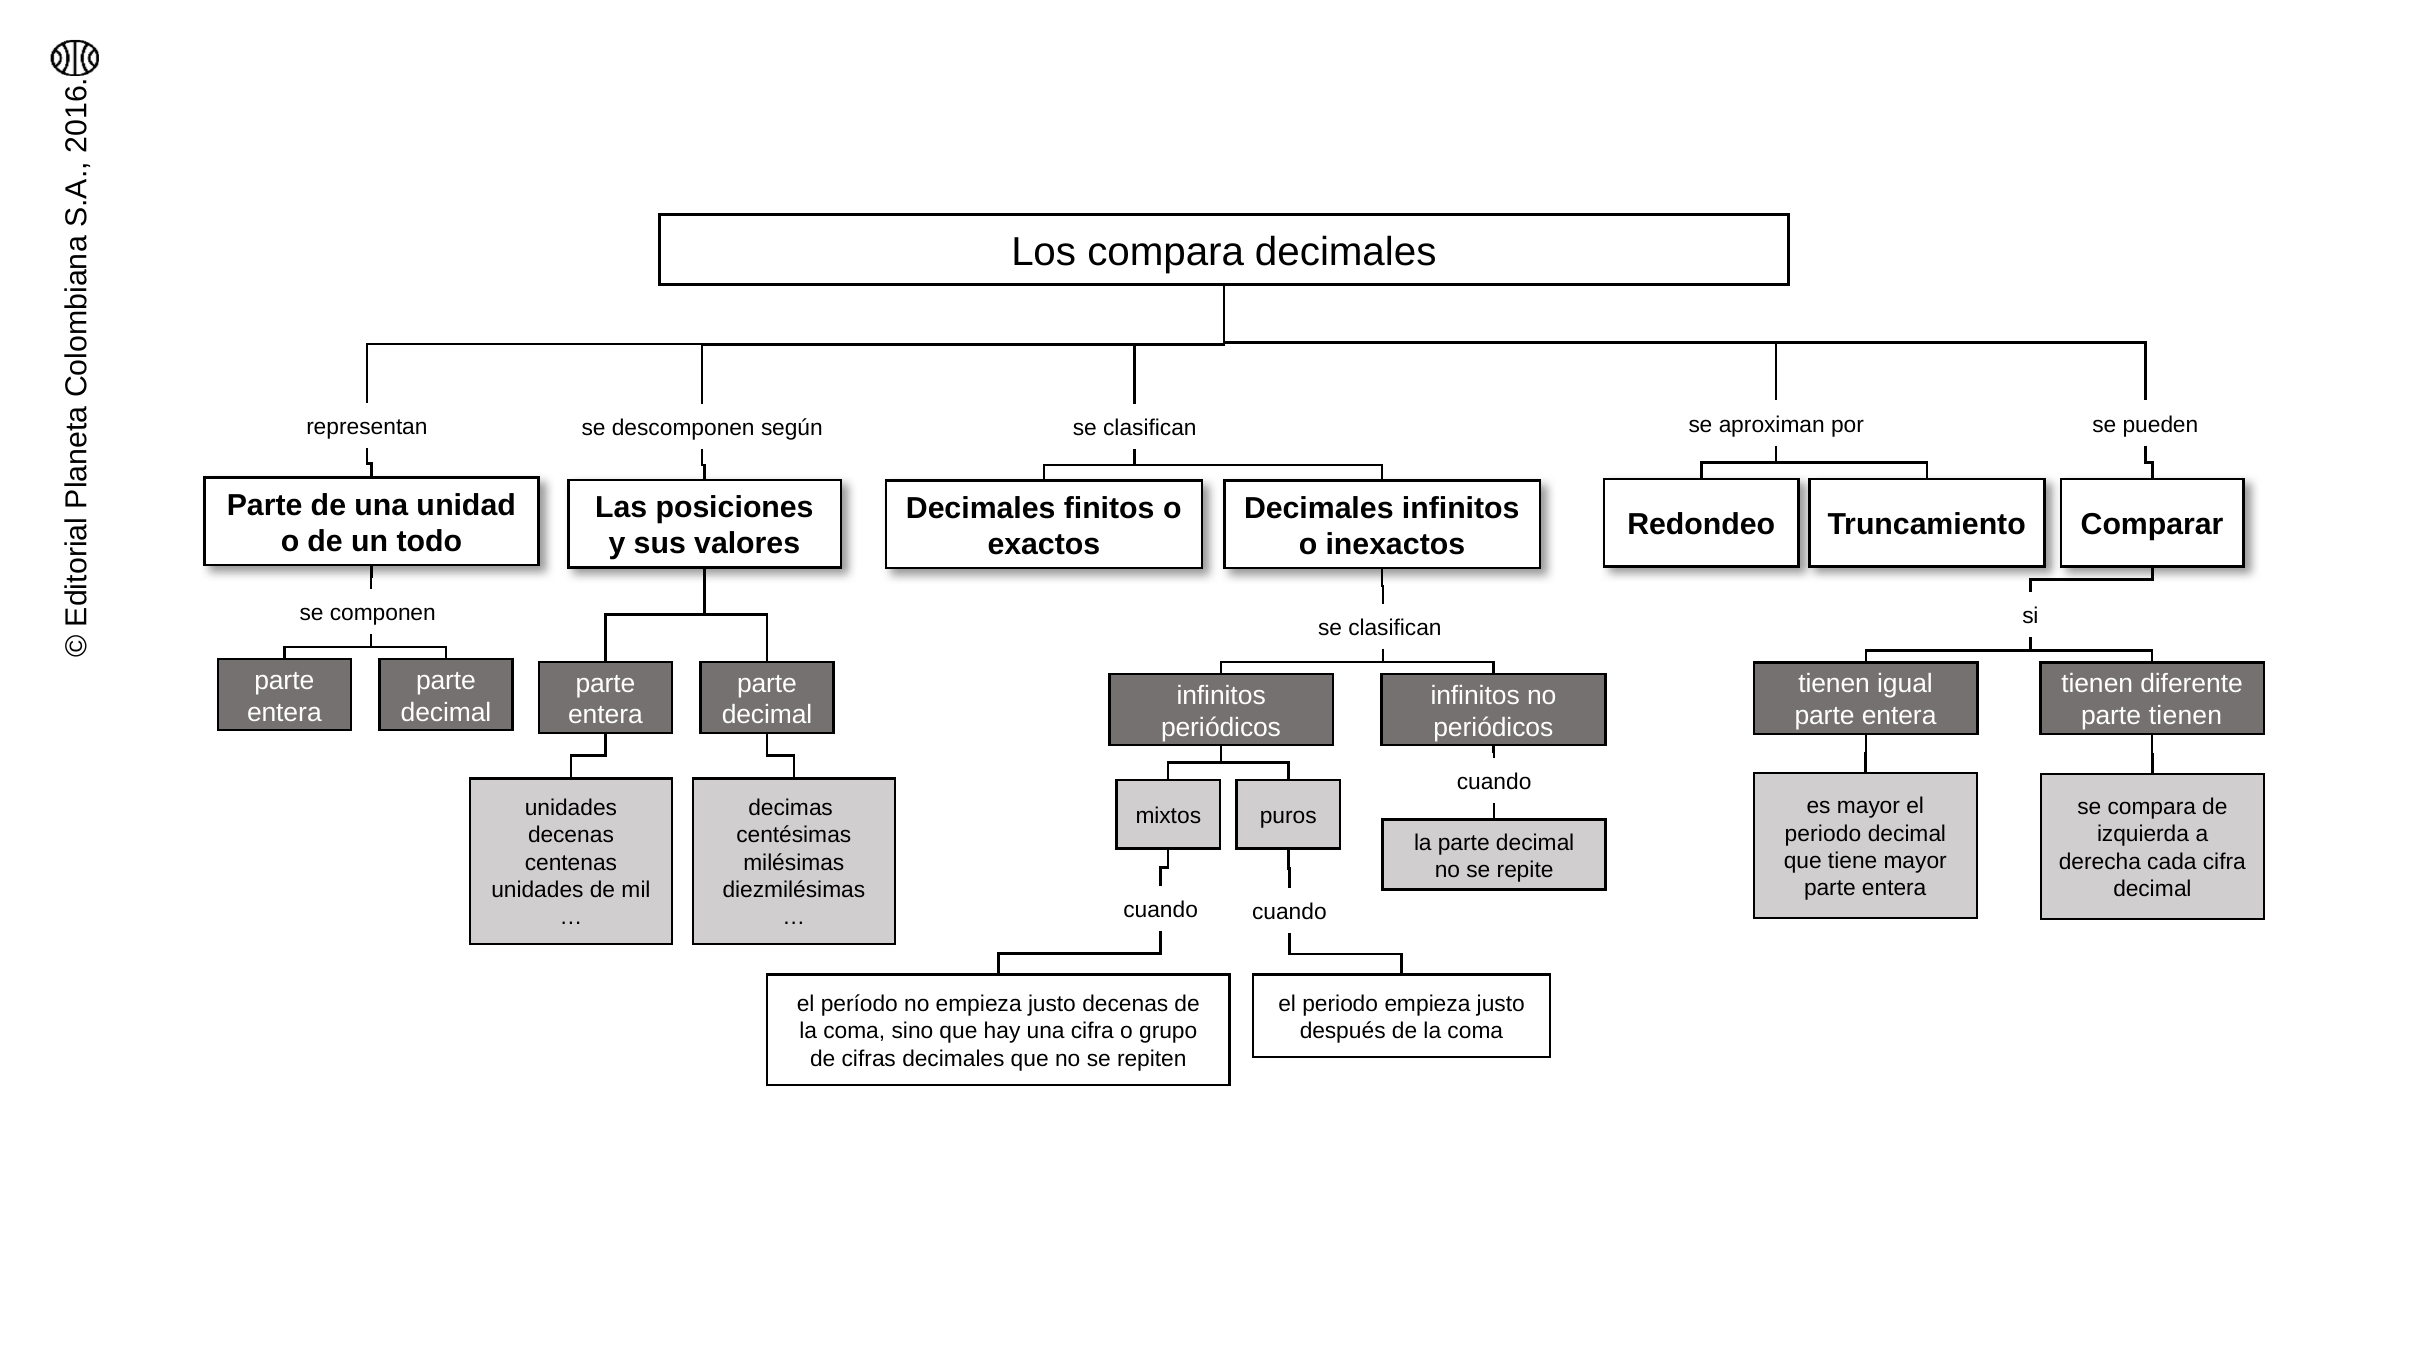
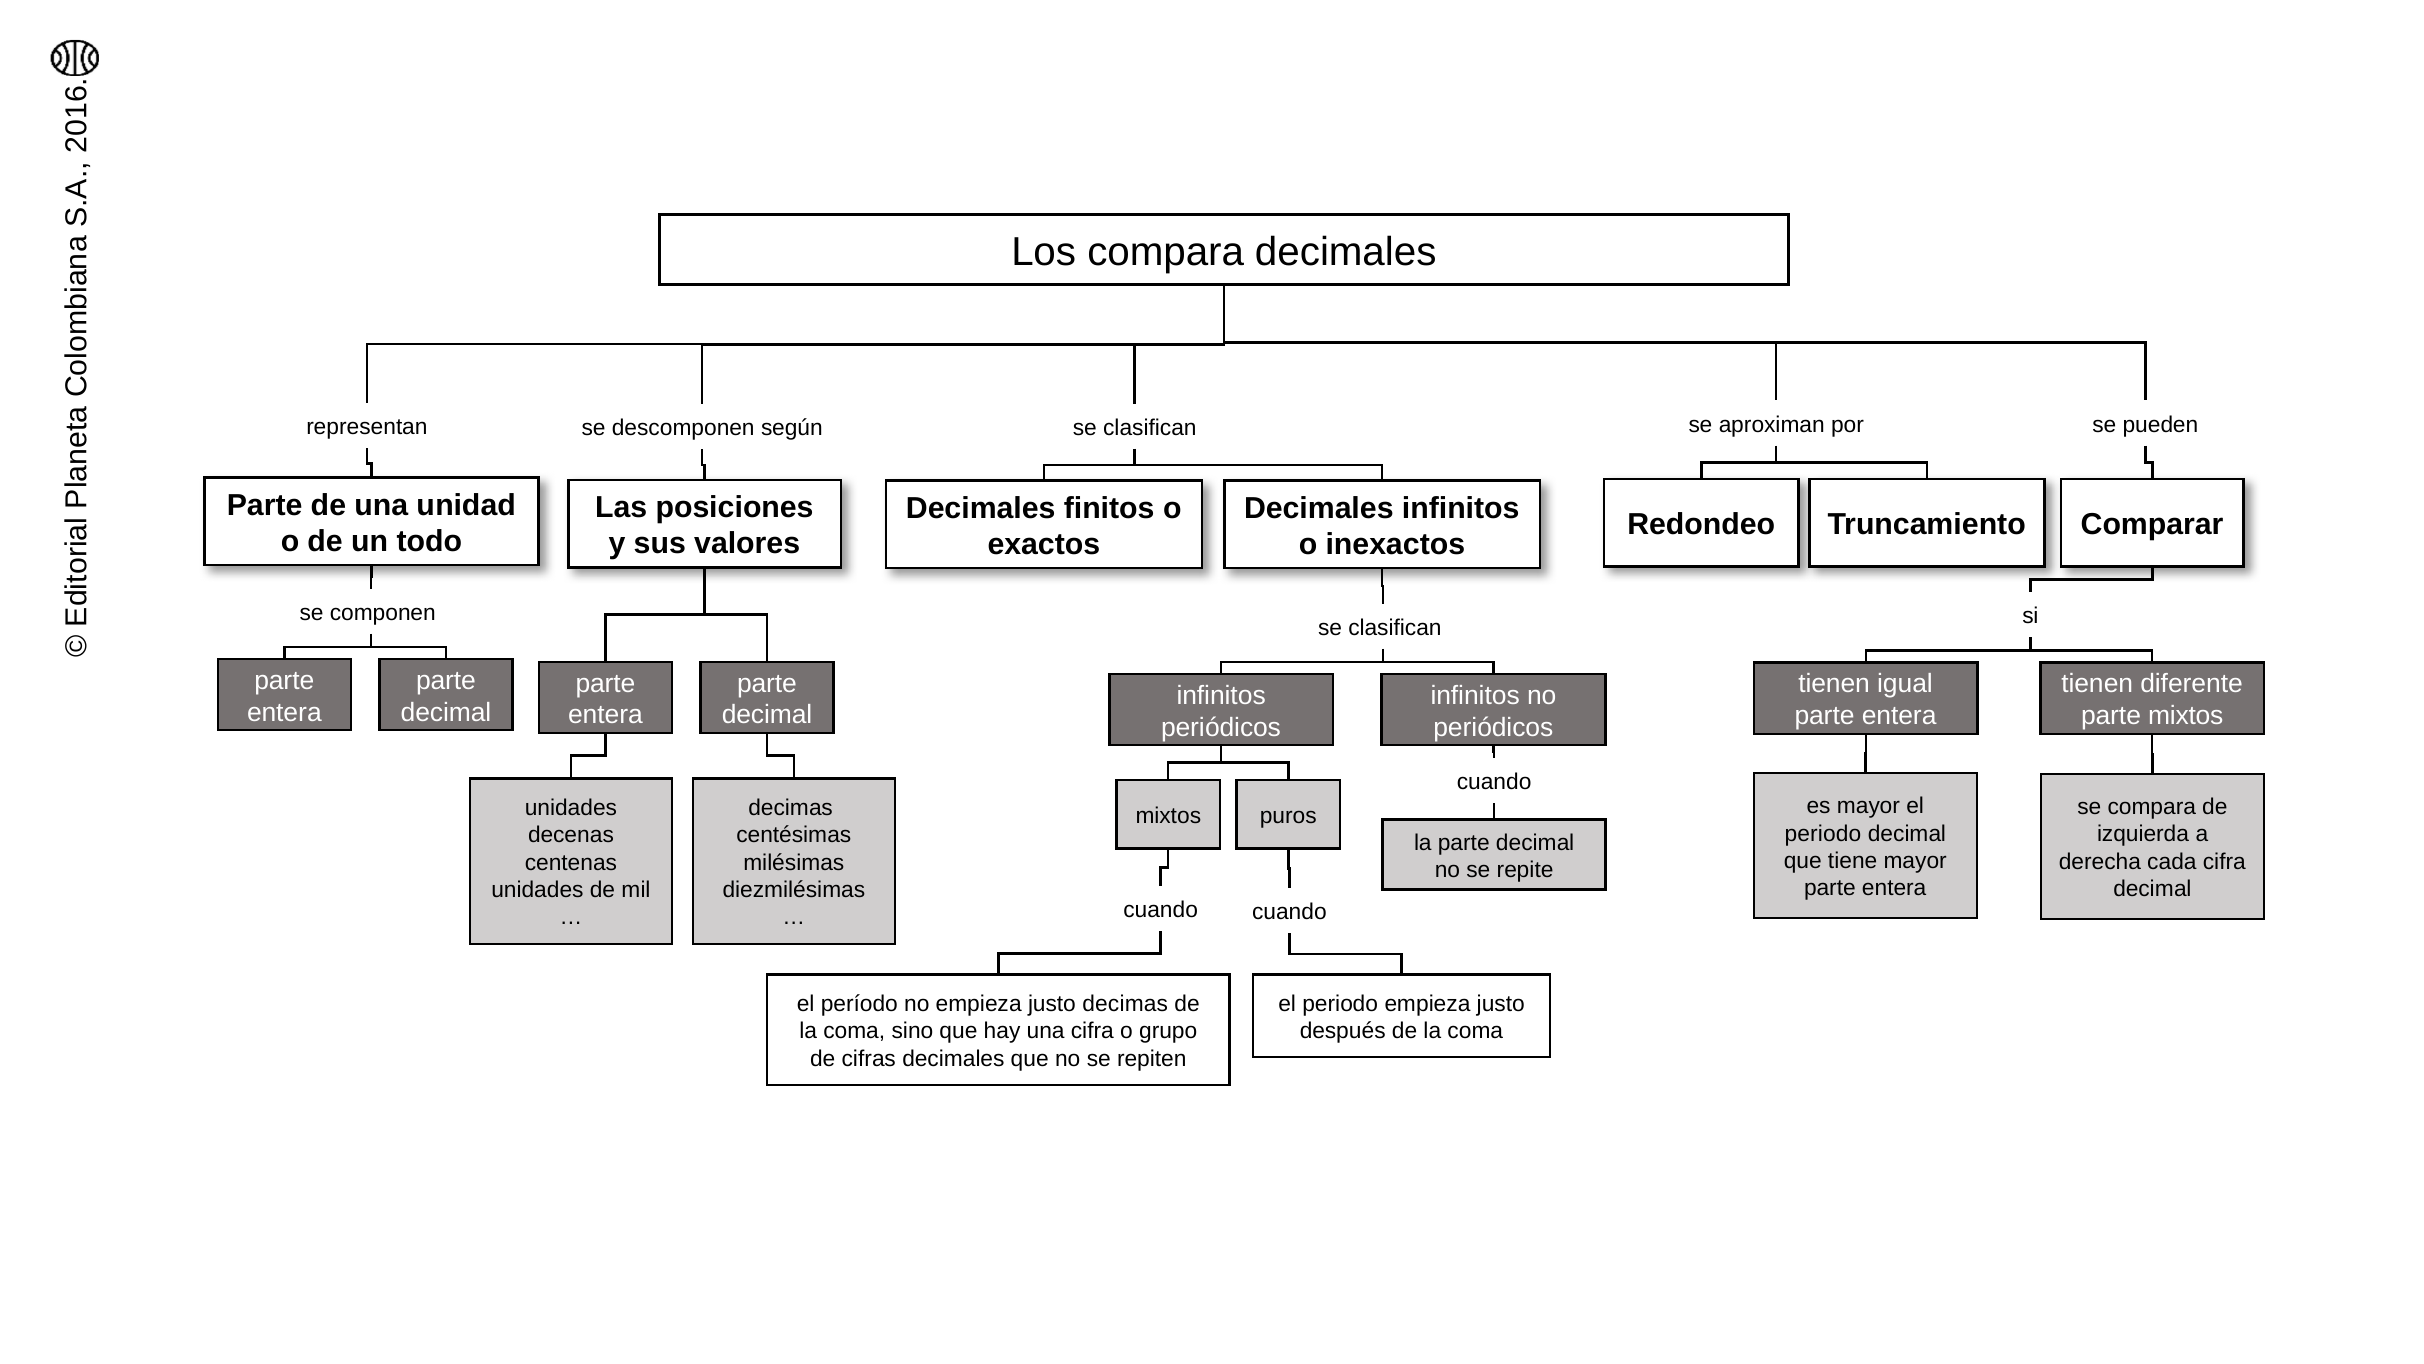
parte tienen: tienen -> mixtos (2186, 716)
justo decenas: decenas -> decimas (1125, 1003)
